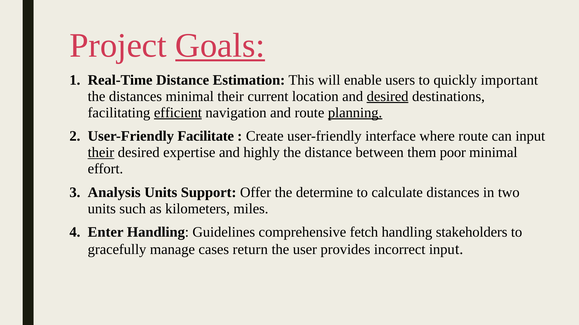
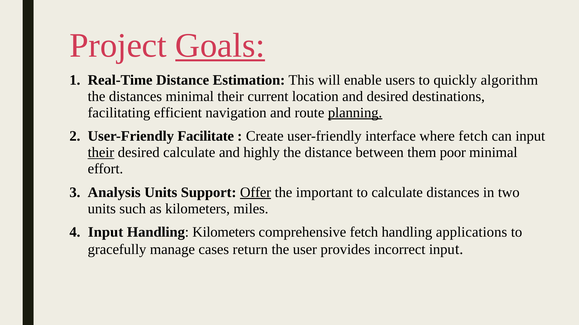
important: important -> algorithm (509, 80)
desired underline: present -> none (388, 97)
efficient underline: present -> none (178, 113)
where route: route -> fetch (473, 136)
desired expertise: expertise -> calculate (189, 153)
Offer underline: none -> present (256, 193)
determine: determine -> important (324, 193)
Enter: Enter -> Input (106, 233)
Handling Guidelines: Guidelines -> Kilometers (224, 233)
stakeholders: stakeholders -> applications (472, 233)
